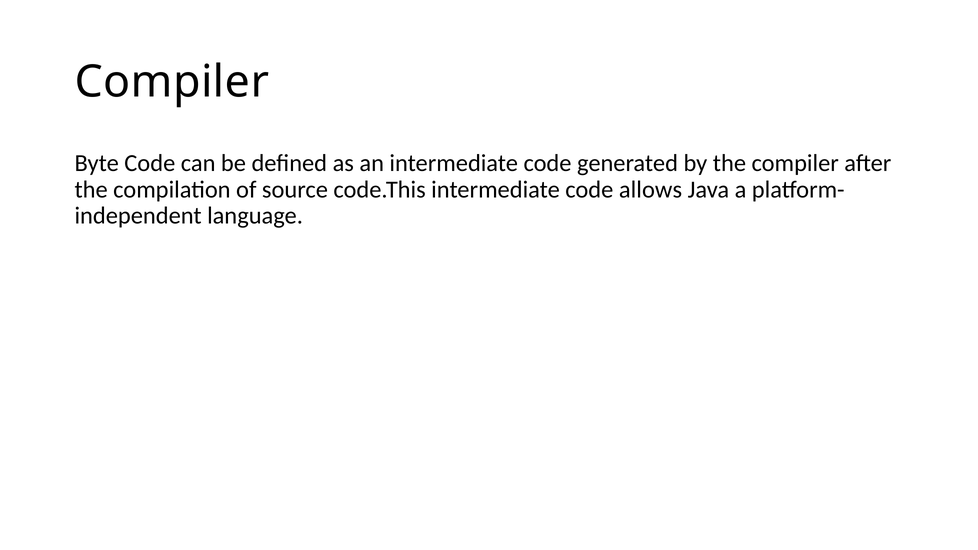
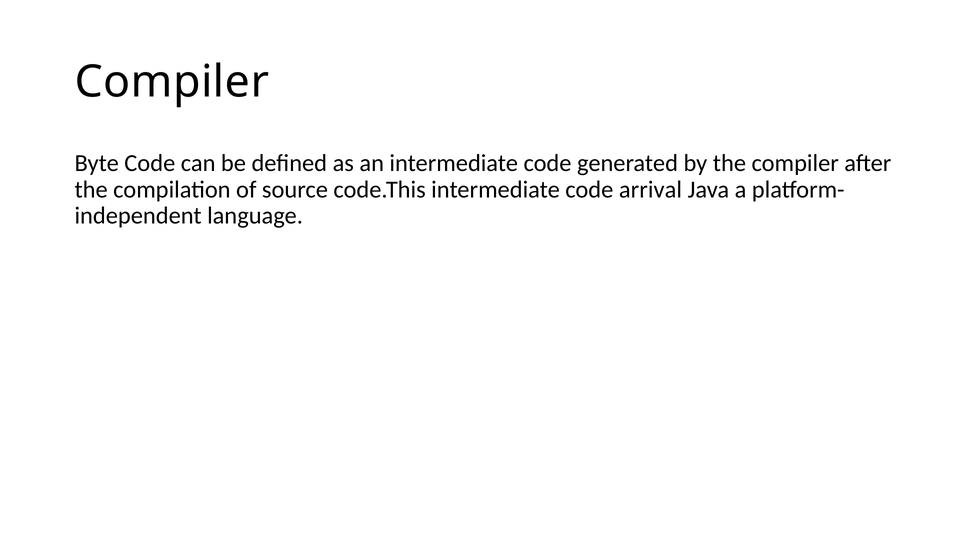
allows: allows -> arrival (650, 190)
